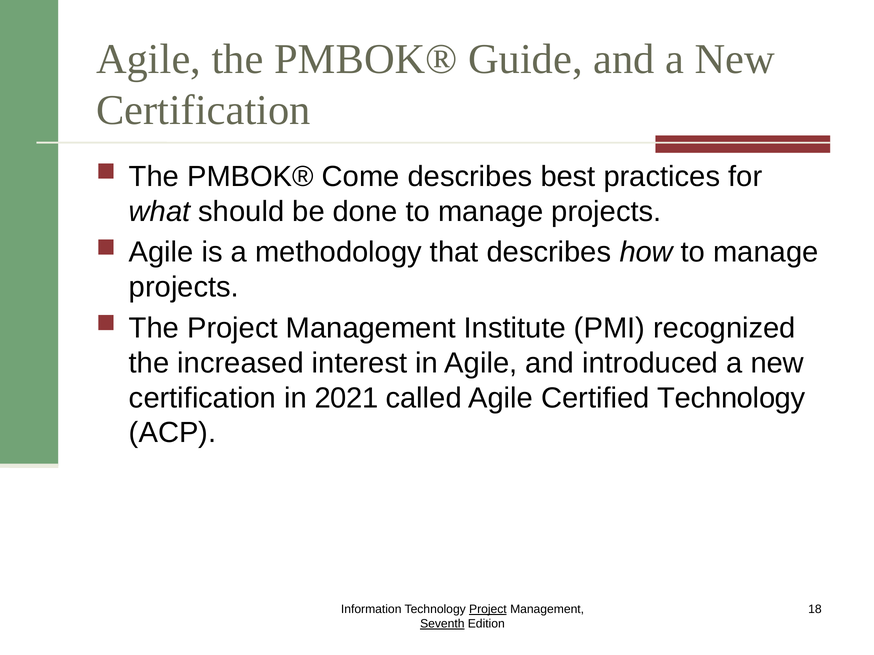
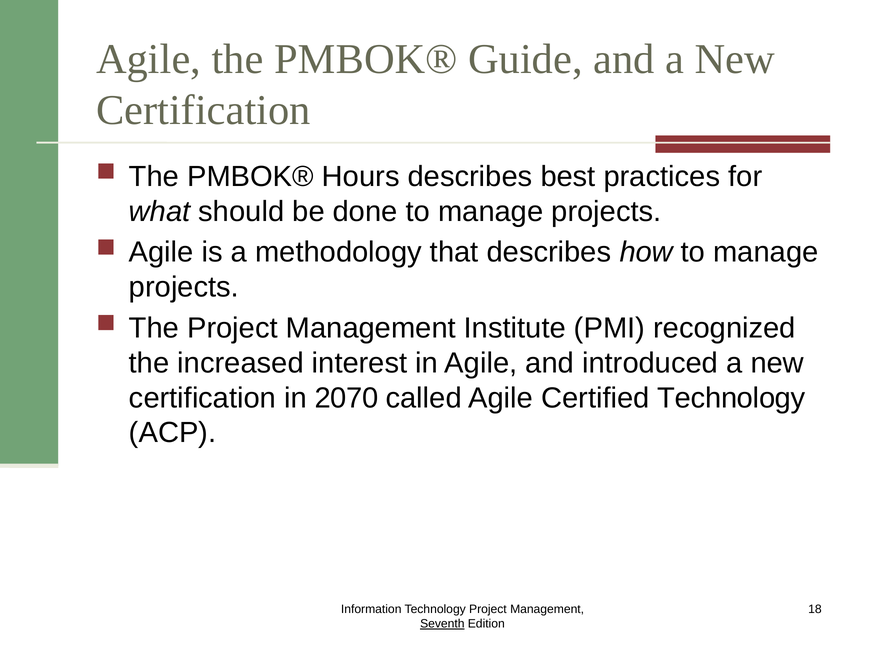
Come: Come -> Hours (361, 177)
2021: 2021 -> 2070 (346, 398)
Project underline: present -> none (488, 610)
